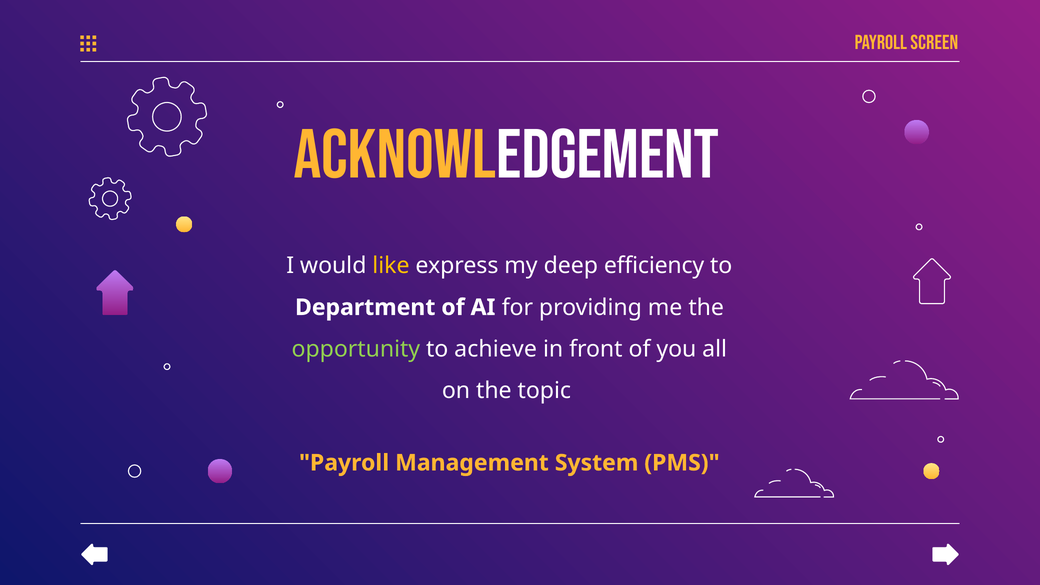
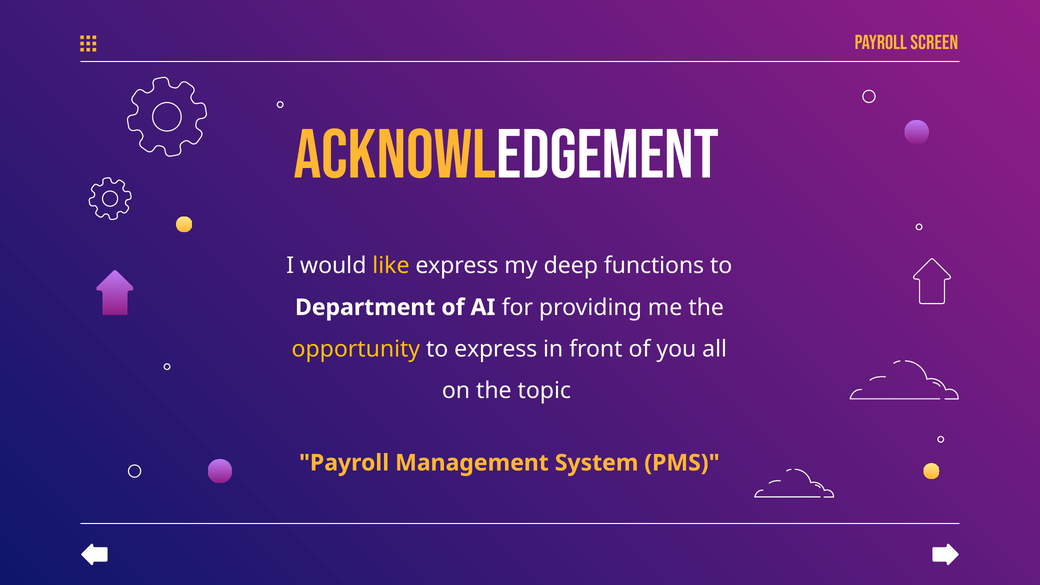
efficiency: efficiency -> functions (654, 266)
opportunity colour: light green -> yellow (356, 349)
to achieve: achieve -> express (496, 349)
